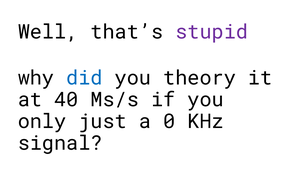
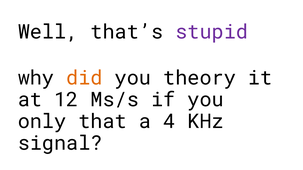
did colour: blue -> orange (84, 78)
40: 40 -> 12 (66, 100)
just: just -> that (103, 122)
0: 0 -> 4 (169, 122)
